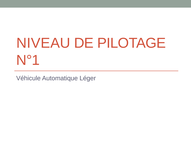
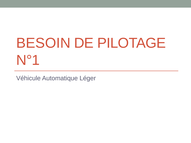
NIVEAU: NIVEAU -> BESOIN (43, 43)
